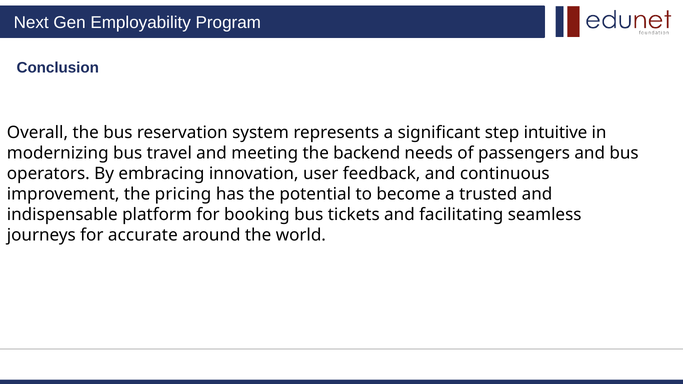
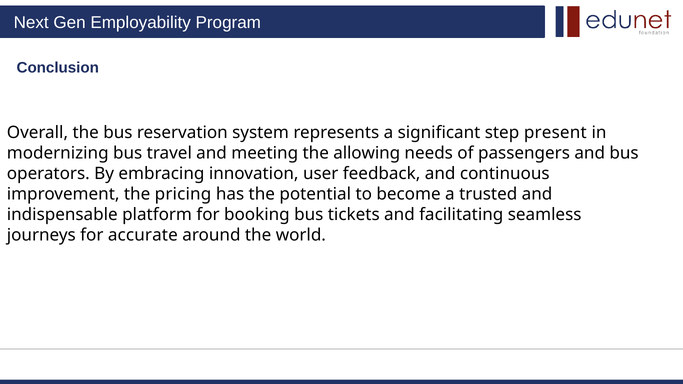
intuitive: intuitive -> present (555, 133)
backend: backend -> allowing (367, 153)
